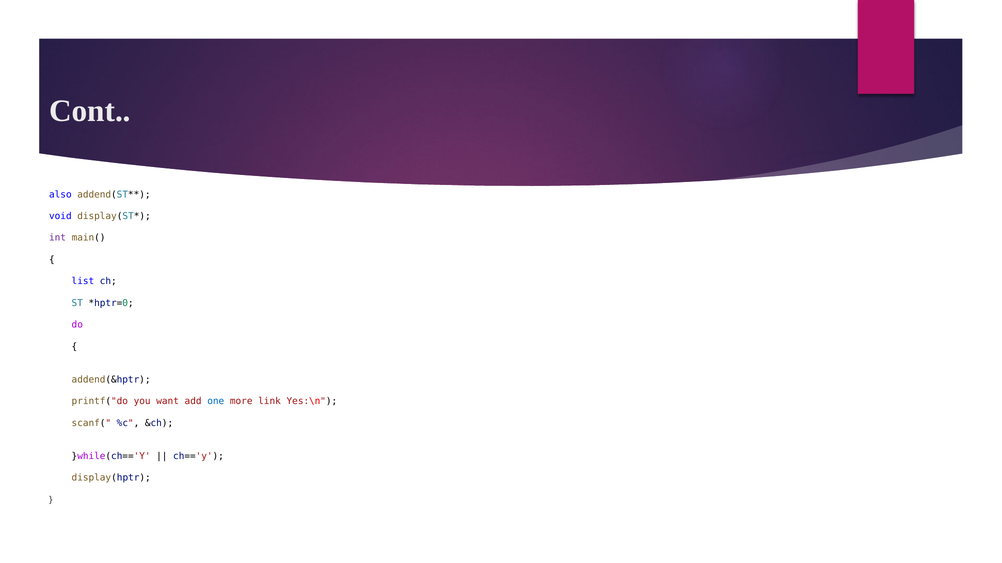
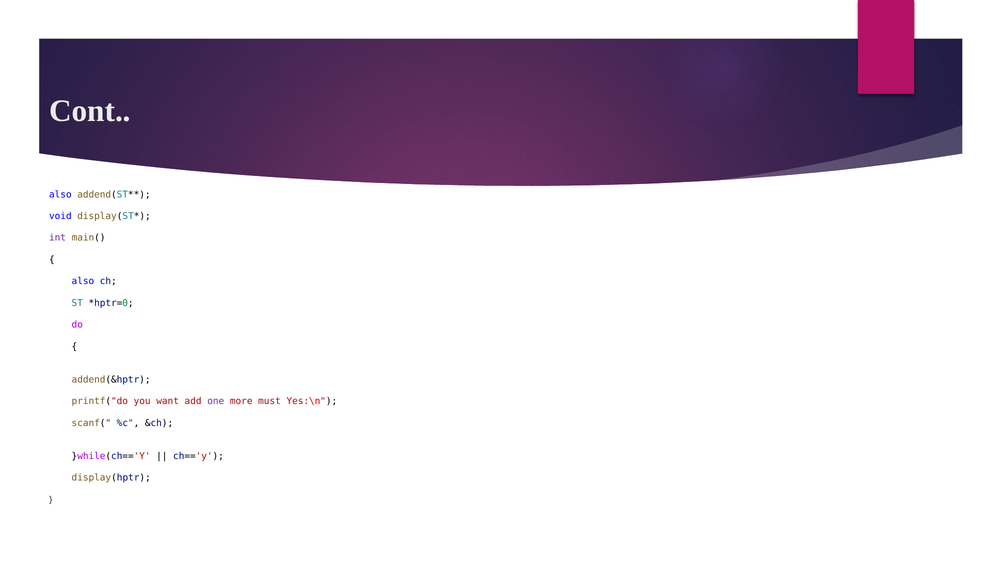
list: list -> also (83, 282)
one colour: blue -> purple (216, 402)
link: link -> must (270, 402)
